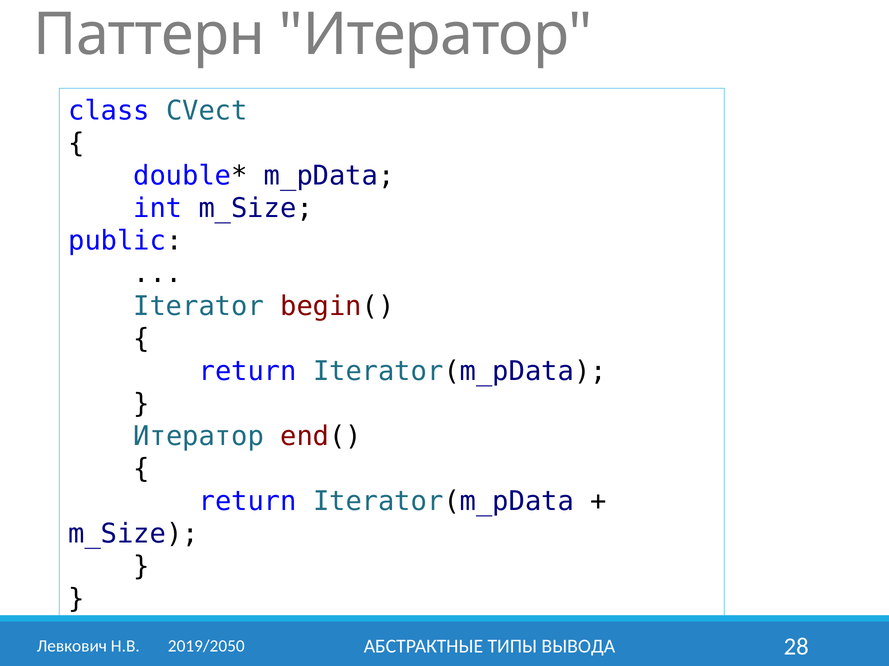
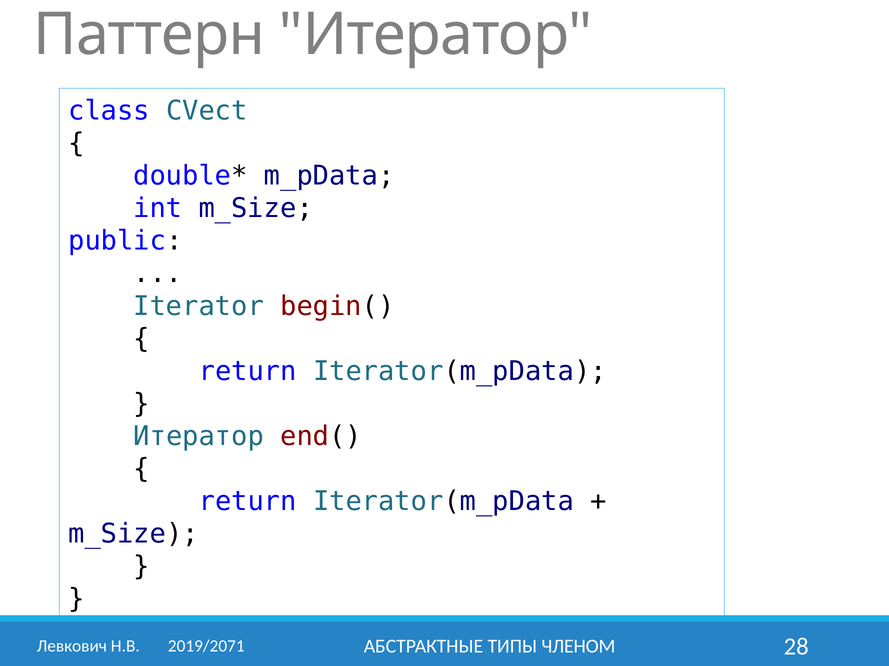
ВЫВОДА: ВЫВОДА -> ЧЛЕНОМ (578, 647)
2019/2050: 2019/2050 -> 2019/2071 (206, 647)
